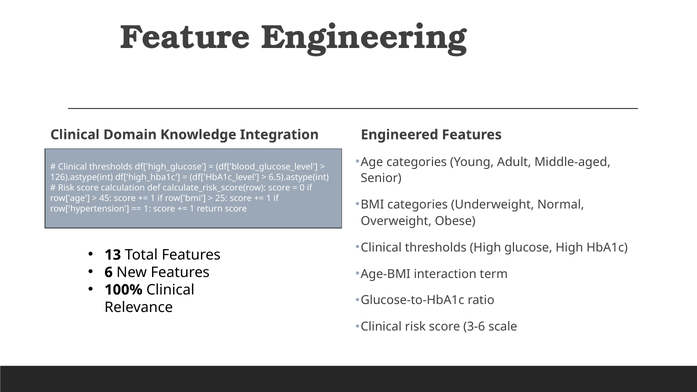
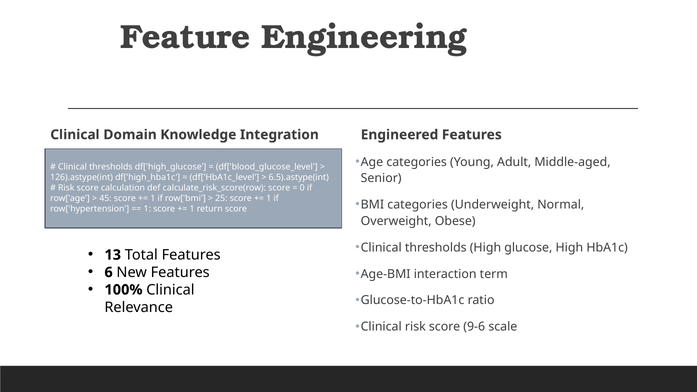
3-6: 3-6 -> 9-6 (474, 327)
